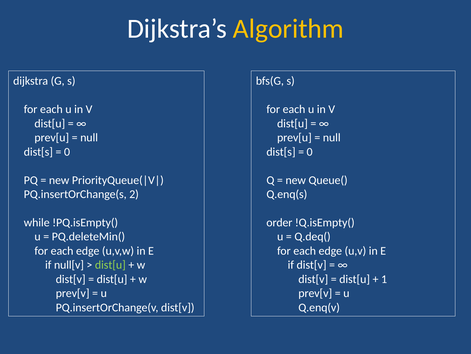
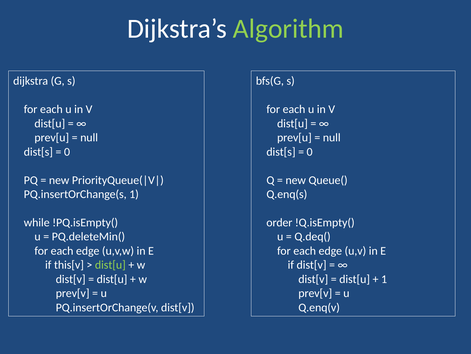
Algorithm colour: yellow -> light green (288, 29)
PQ.insertOrChange(s 2: 2 -> 1 (134, 194)
null[v: null[v -> this[v (69, 265)
